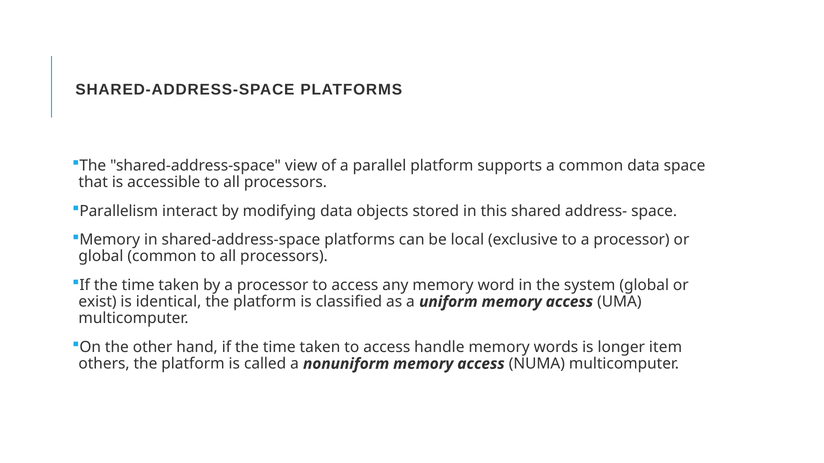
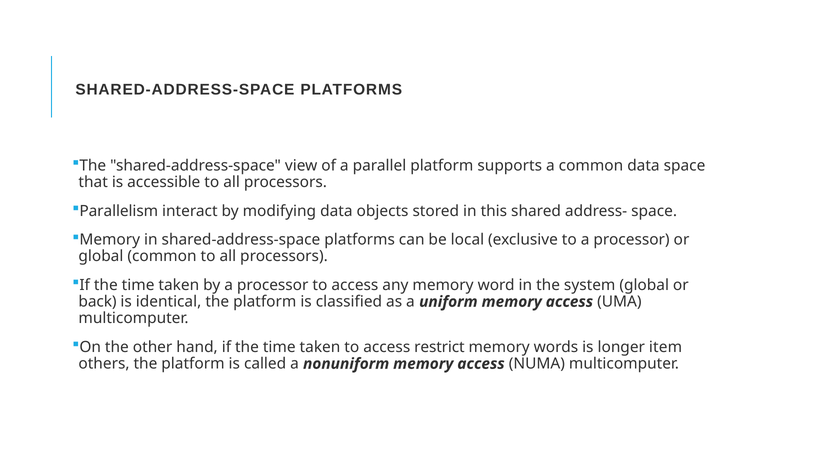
exist: exist -> back (98, 302)
handle: handle -> restrict (439, 347)
